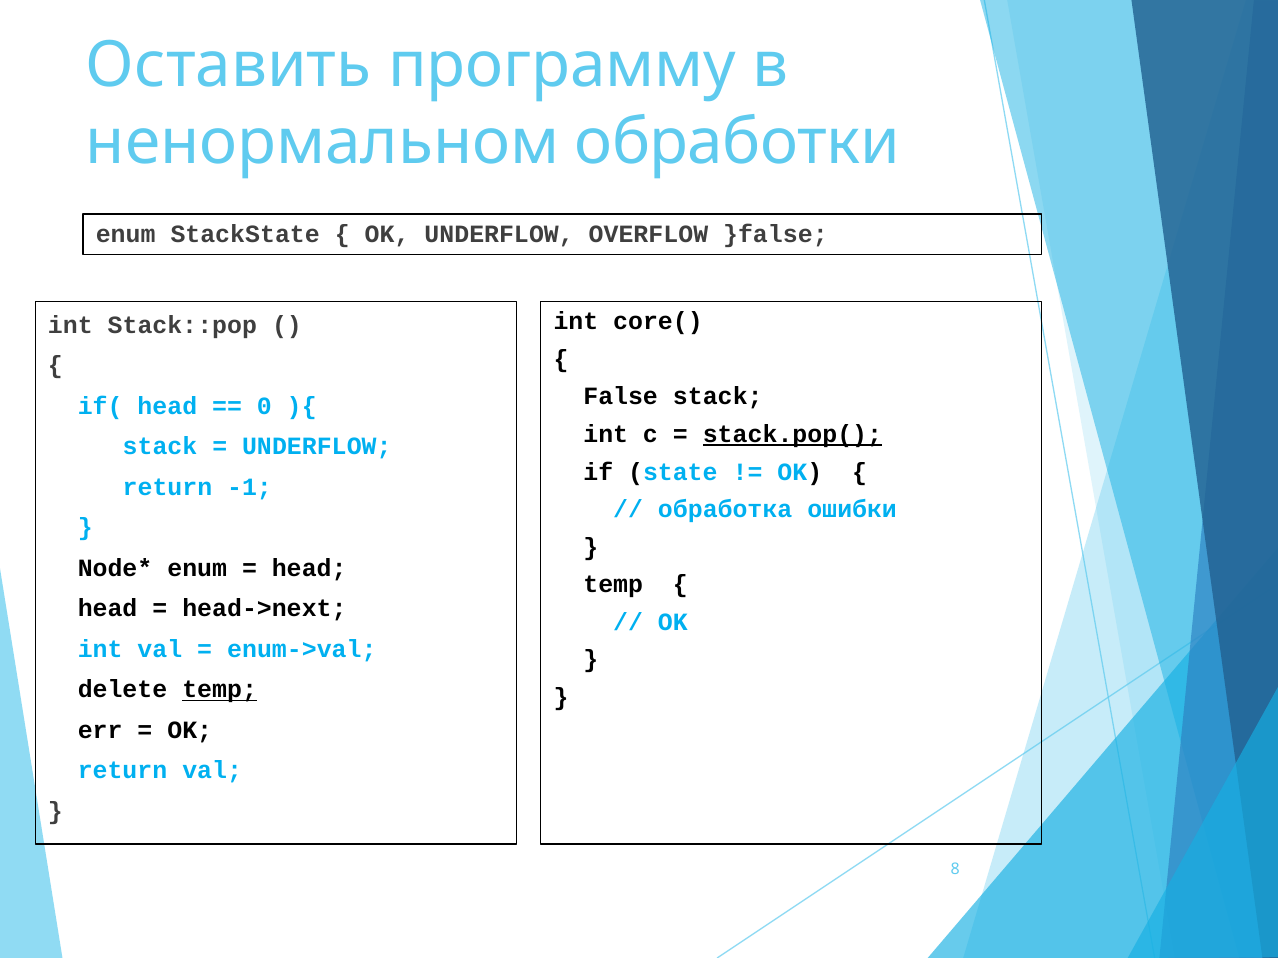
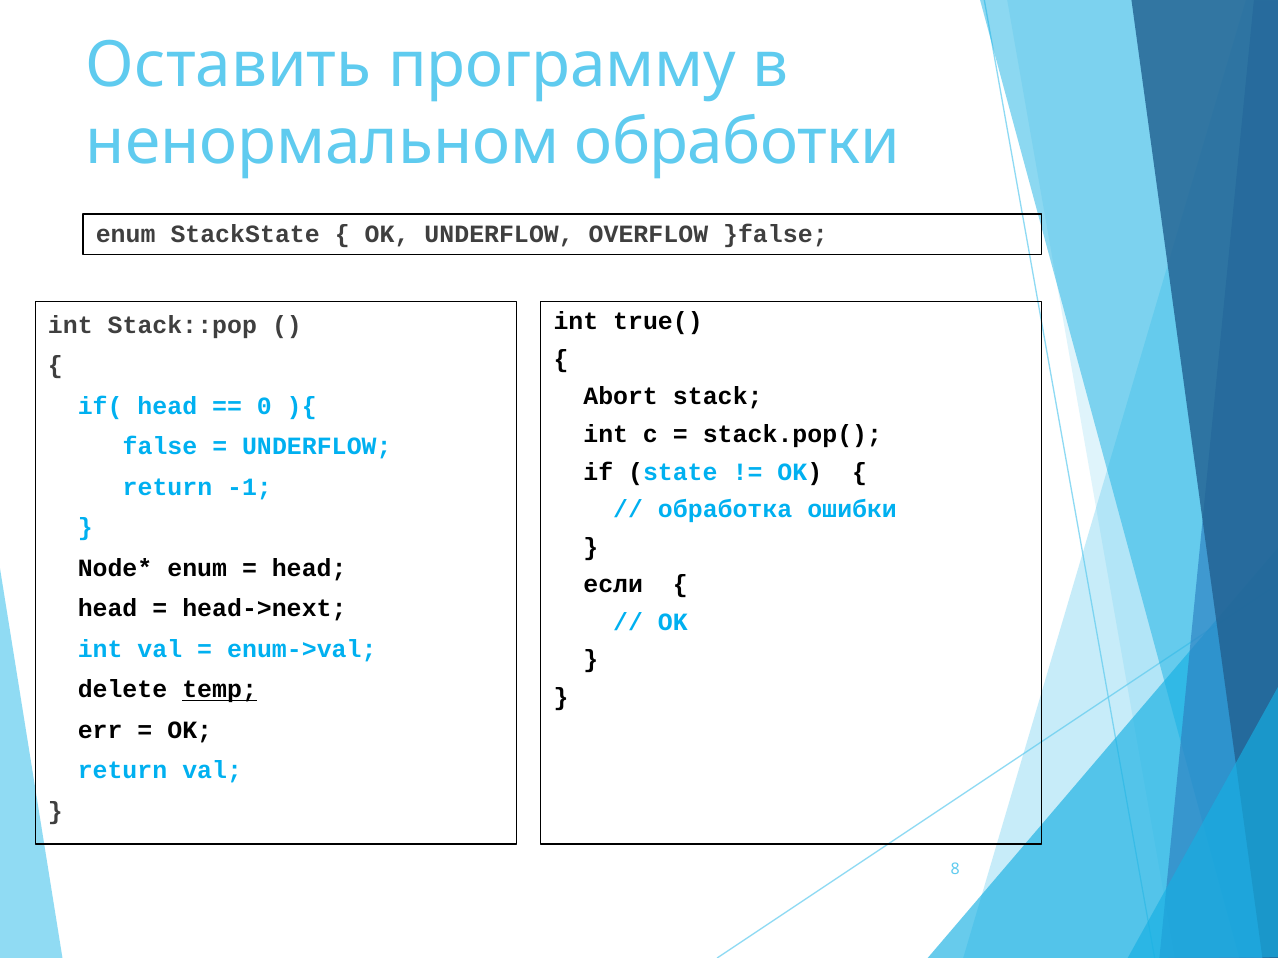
core(: core( -> true( (658, 322)
False: False -> Abort (621, 397)
stack.pop( underline: present -> none (792, 434)
stack: stack -> false (160, 447)
temp: temp -> если (613, 585)
